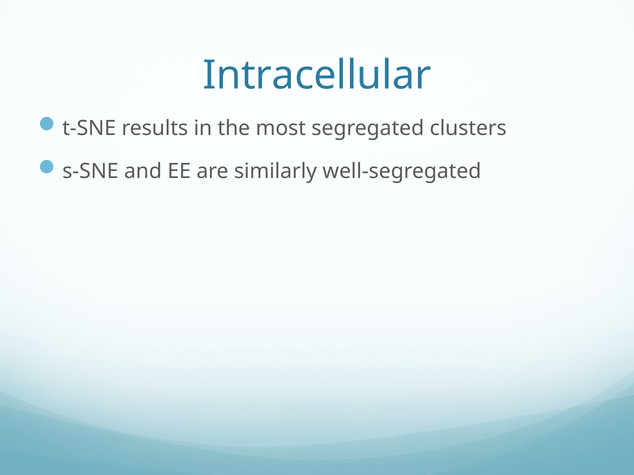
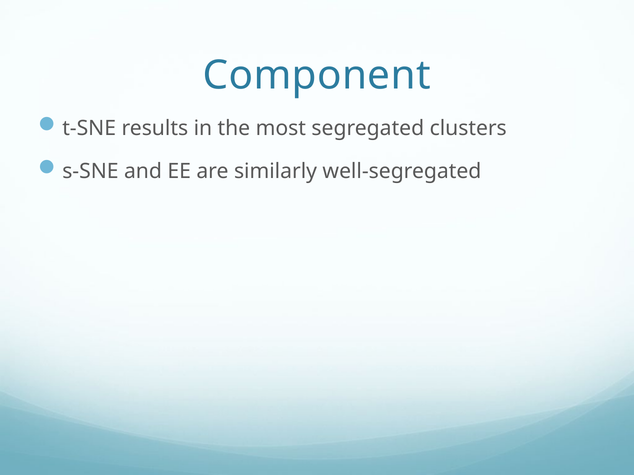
Intracellular: Intracellular -> Component (317, 75)
